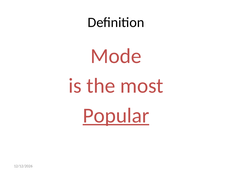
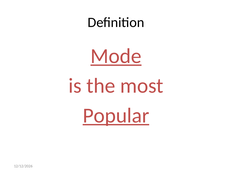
Mode underline: none -> present (116, 56)
